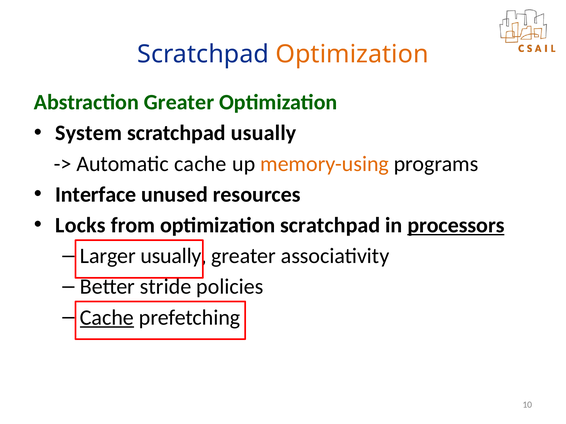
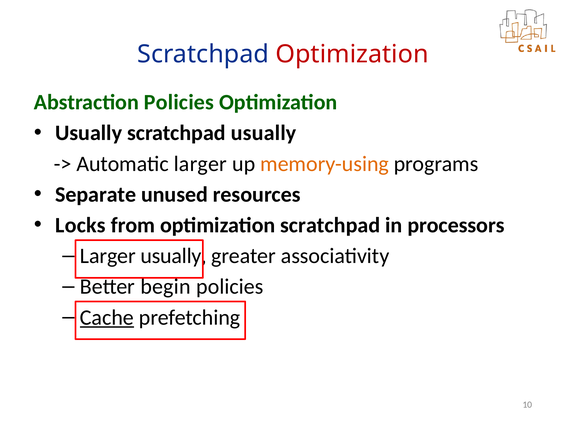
Optimization colour: orange -> red (352, 54)
Abstraction Greater: Greater -> Policies (179, 102)
System: System -> Usually (89, 133)
Automatic cache: cache -> larger (200, 164)
Interface: Interface -> Separate (96, 195)
processors underline: present -> none (456, 226)
stride: stride -> begin (166, 287)
